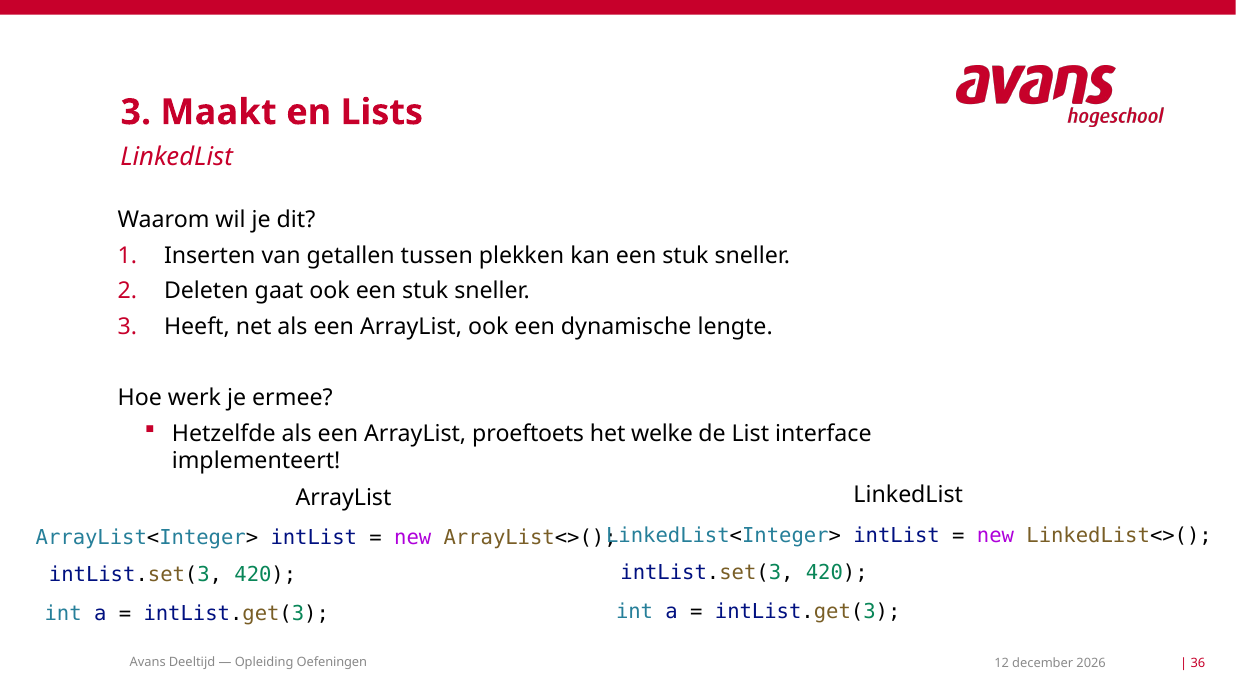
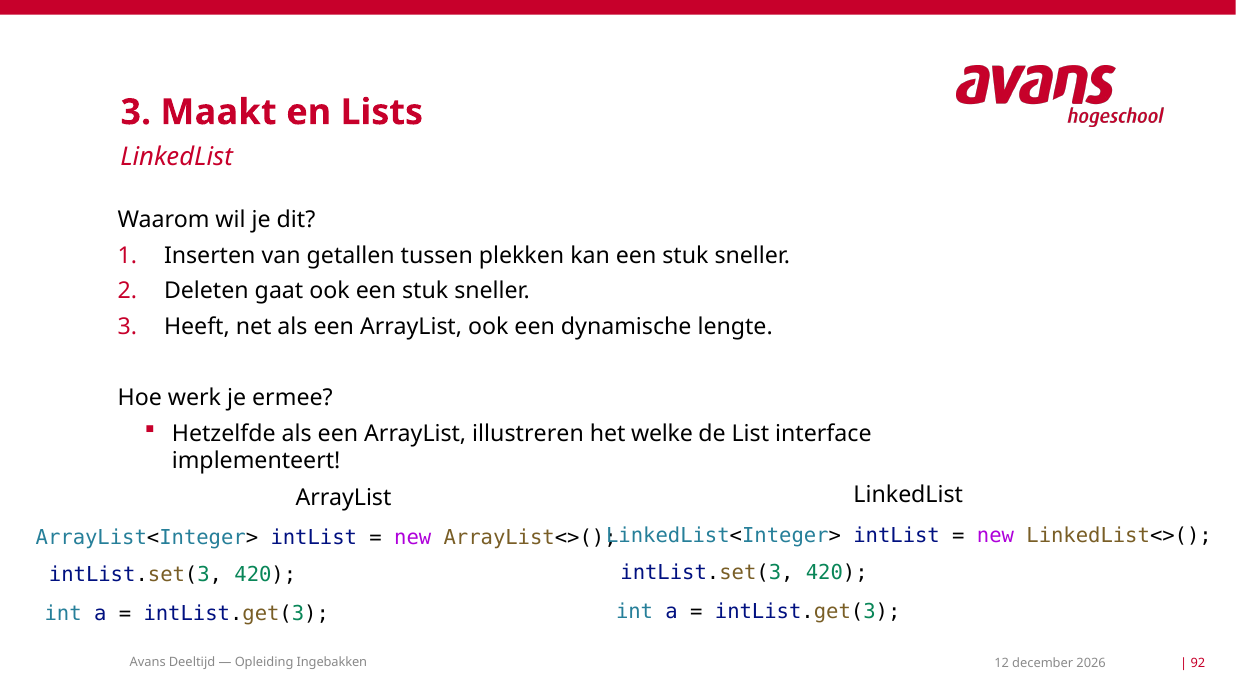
proeftoets: proeftoets -> illustreren (528, 434)
Oefeningen: Oefeningen -> Ingebakken (332, 662)
36: 36 -> 92 (1198, 664)
